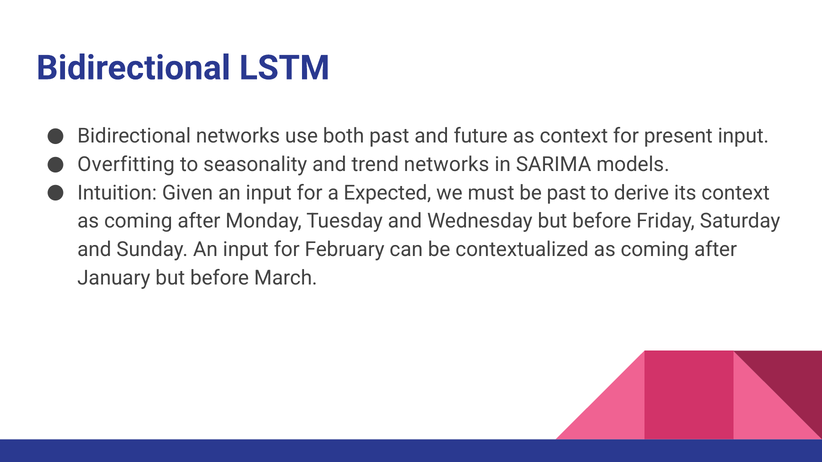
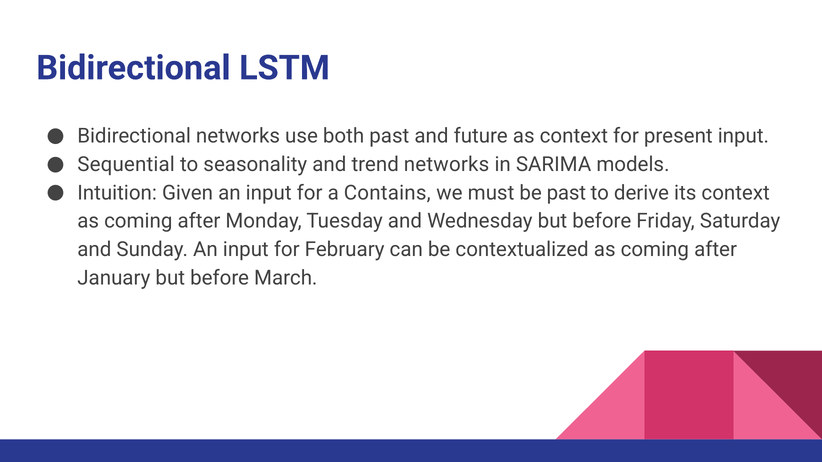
Overfitting: Overfitting -> Sequential (126, 165)
Expected: Expected -> Contains (387, 193)
